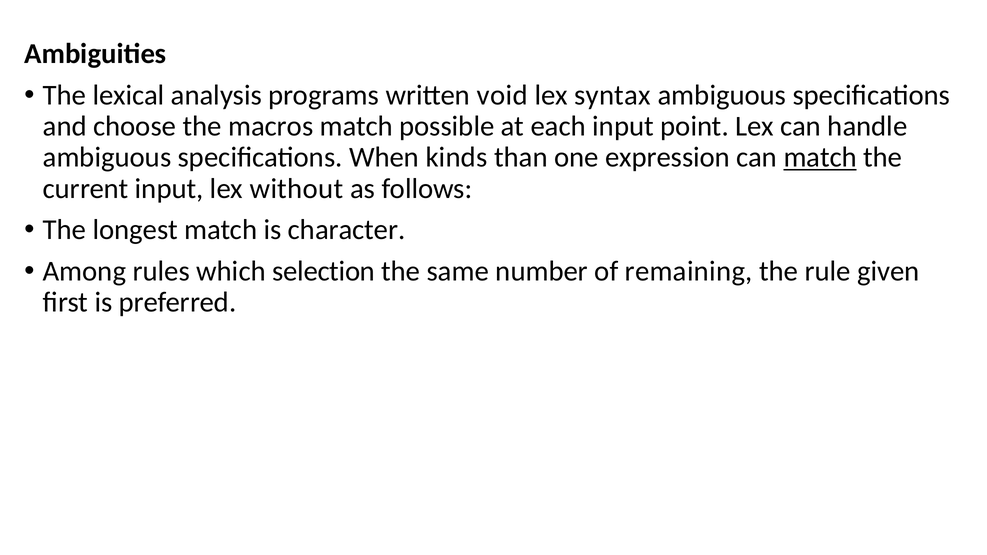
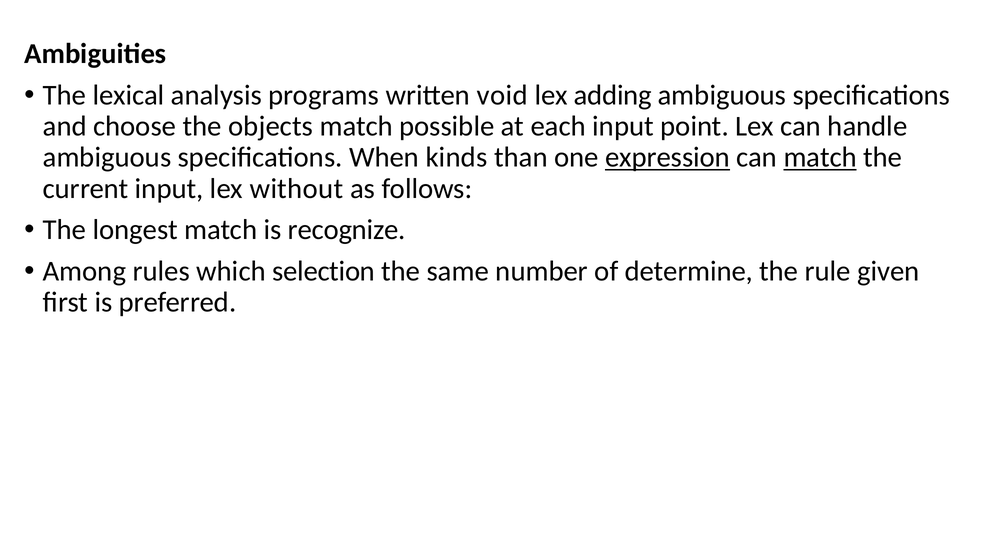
syntax: syntax -> adding (613, 95)
macros: macros -> objects (271, 126)
expression underline: none -> present (667, 158)
character: character -> recognize (347, 230)
remaining: remaining -> determine (689, 271)
